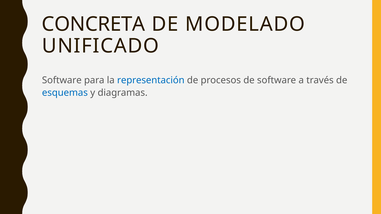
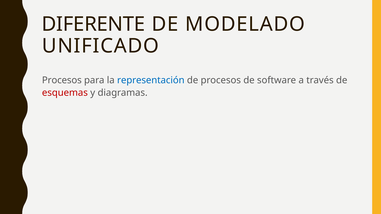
CONCRETA: CONCRETA -> DIFERENTE (93, 24)
Software: Software -> Procesos (62, 80)
esquemas colour: blue -> red (65, 93)
